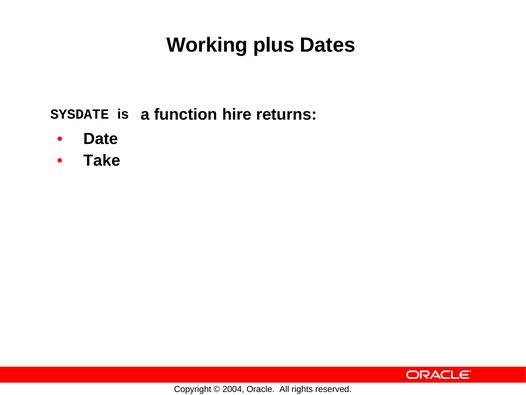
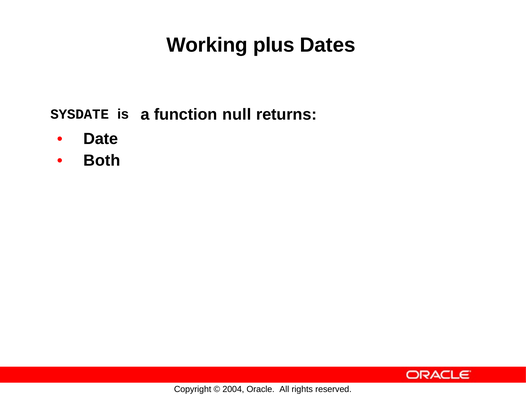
hire: hire -> null (237, 115)
Take: Take -> Both (102, 160)
